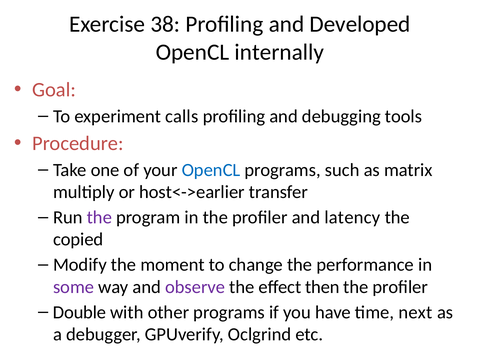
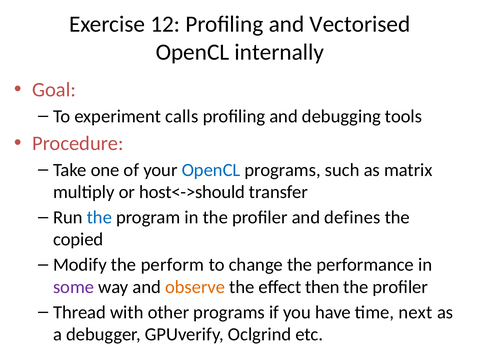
38: 38 -> 12 (165, 24)
Developed: Developed -> Vectorised (360, 24)
host<->earlier: host<->earlier -> host<->should (192, 192)
the colour: purple -> blue (99, 218)
latency: latency -> defines (352, 218)
moment: moment -> perform (172, 265)
observe colour: purple -> orange (195, 287)
Double: Double -> Thread (79, 313)
